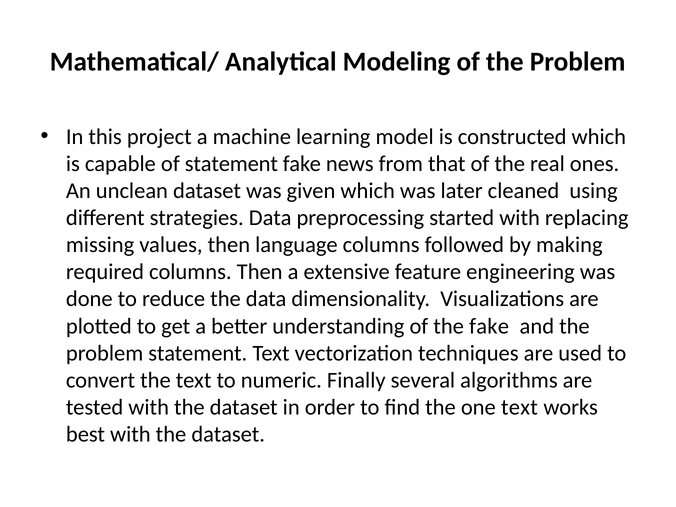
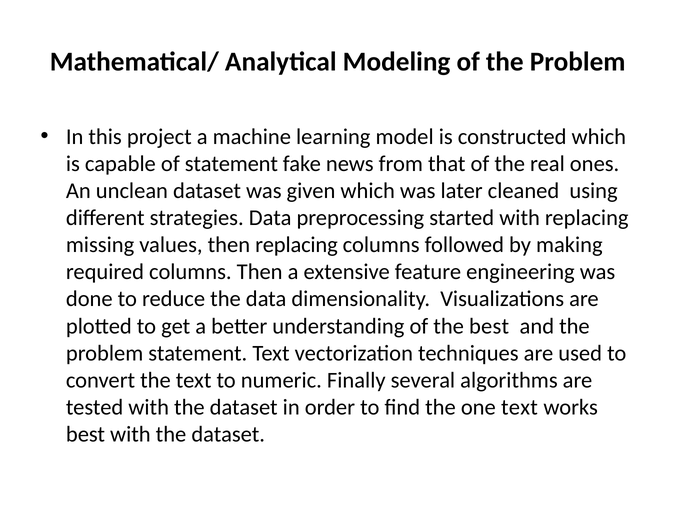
then language: language -> replacing (296, 245)
the fake: fake -> best (489, 326)
